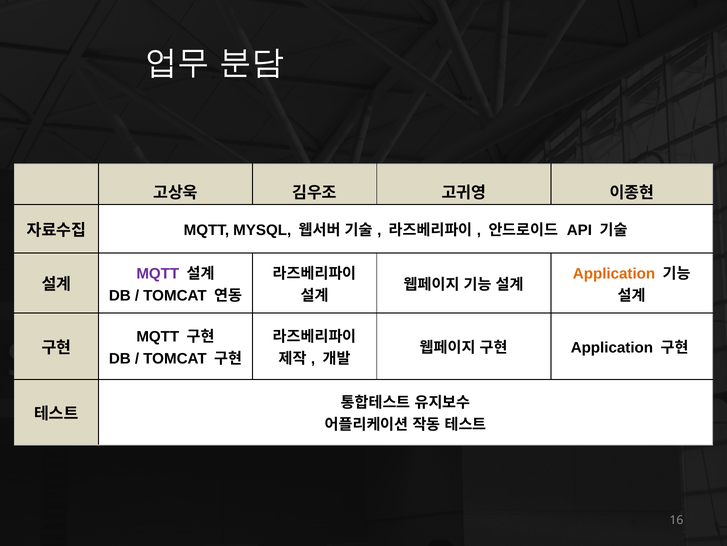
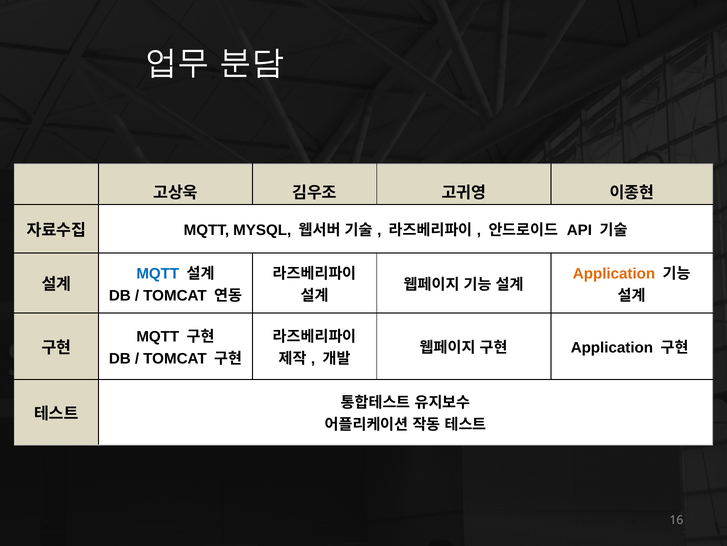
MQTT colour: purple -> blue (158, 273)
